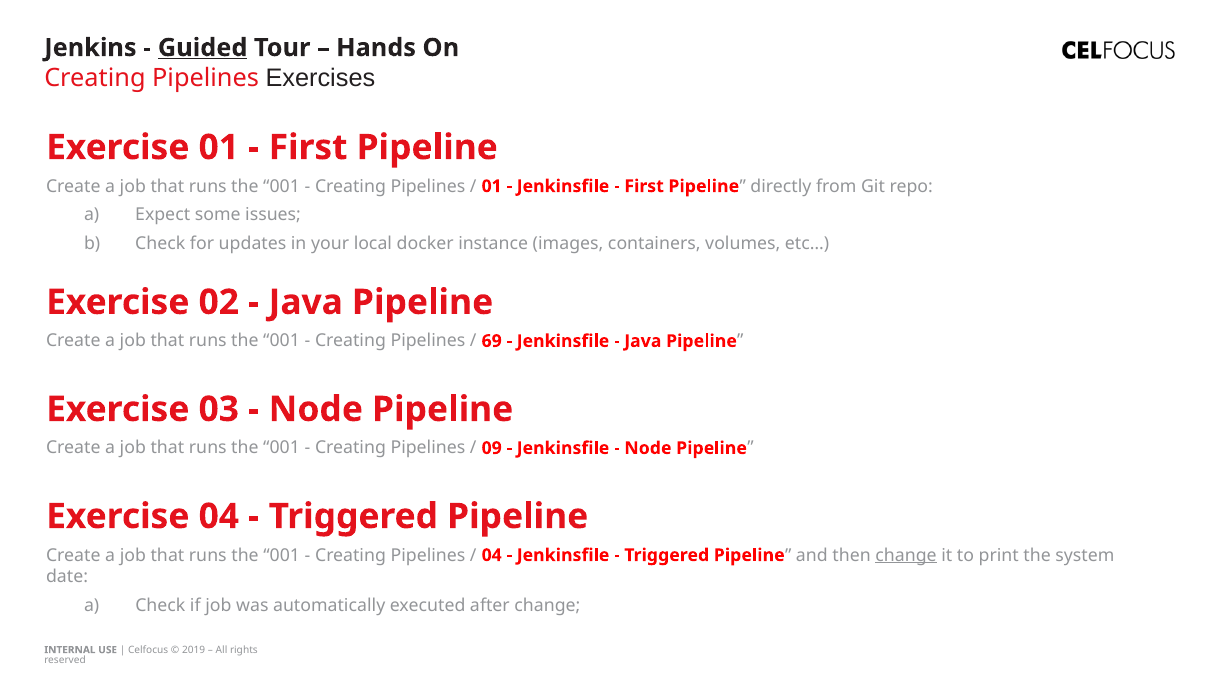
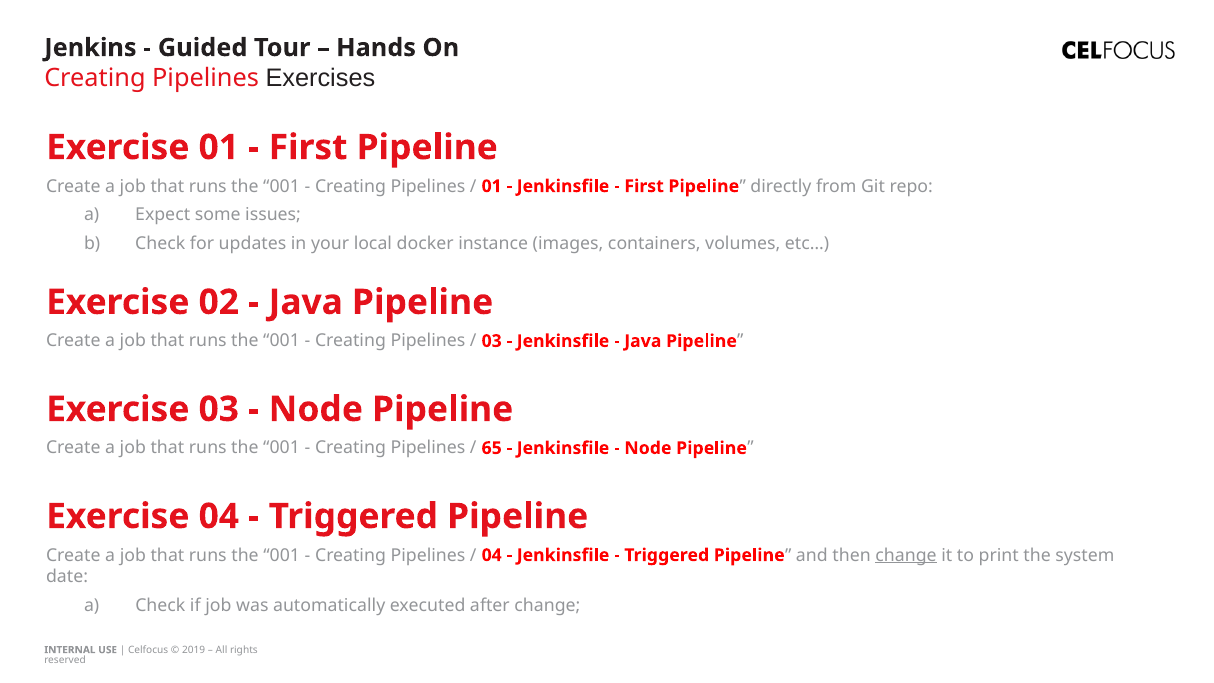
Guided underline: present -> none (203, 48)
69: 69 -> 03 (492, 341)
09: 09 -> 65 (492, 448)
